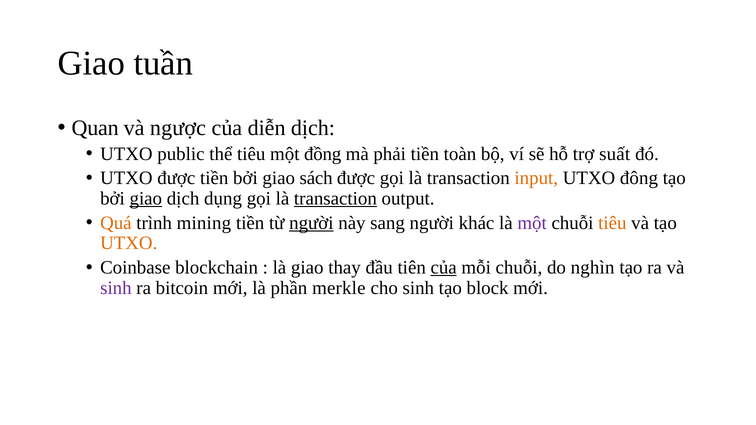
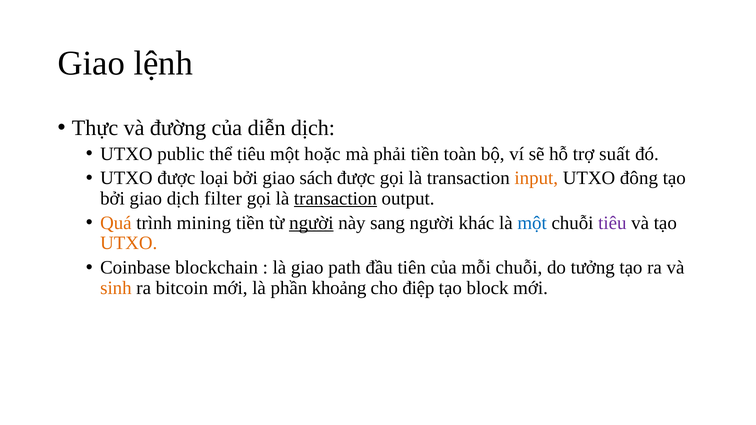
tuần: tuần -> lệnh (163, 64)
Quan: Quan -> Thực (95, 128)
ngược: ngược -> đường (178, 128)
đồng: đồng -> hoặc (322, 154)
được tiền: tiền -> loại (214, 178)
giao underline: present -> none (146, 199)
dụng: dụng -> filter (223, 199)
một colour: purple -> blue (532, 223)
tiêu colour: orange -> purple (612, 223)
thay: thay -> path (345, 268)
của underline: present -> none (444, 268)
nghìn: nghìn -> tưởng (593, 268)
sinh colour: purple -> orange (116, 288)
merkle: merkle -> khoảng (339, 288)
cho sinh: sinh -> điệp (418, 288)
